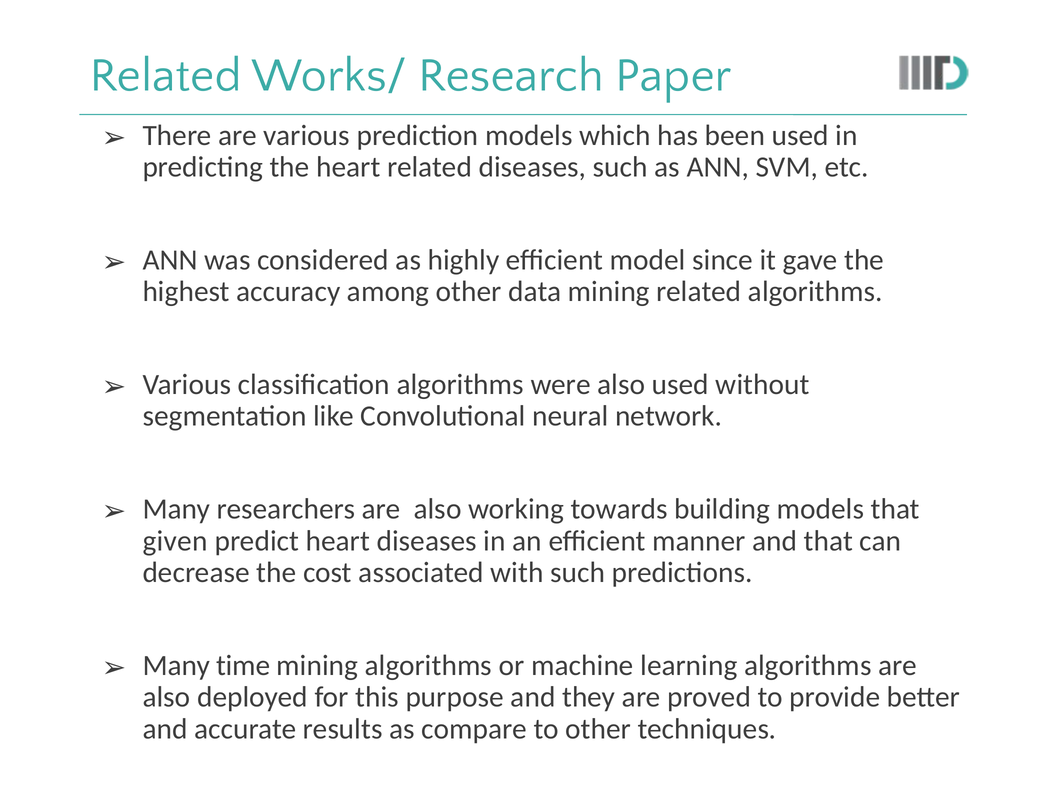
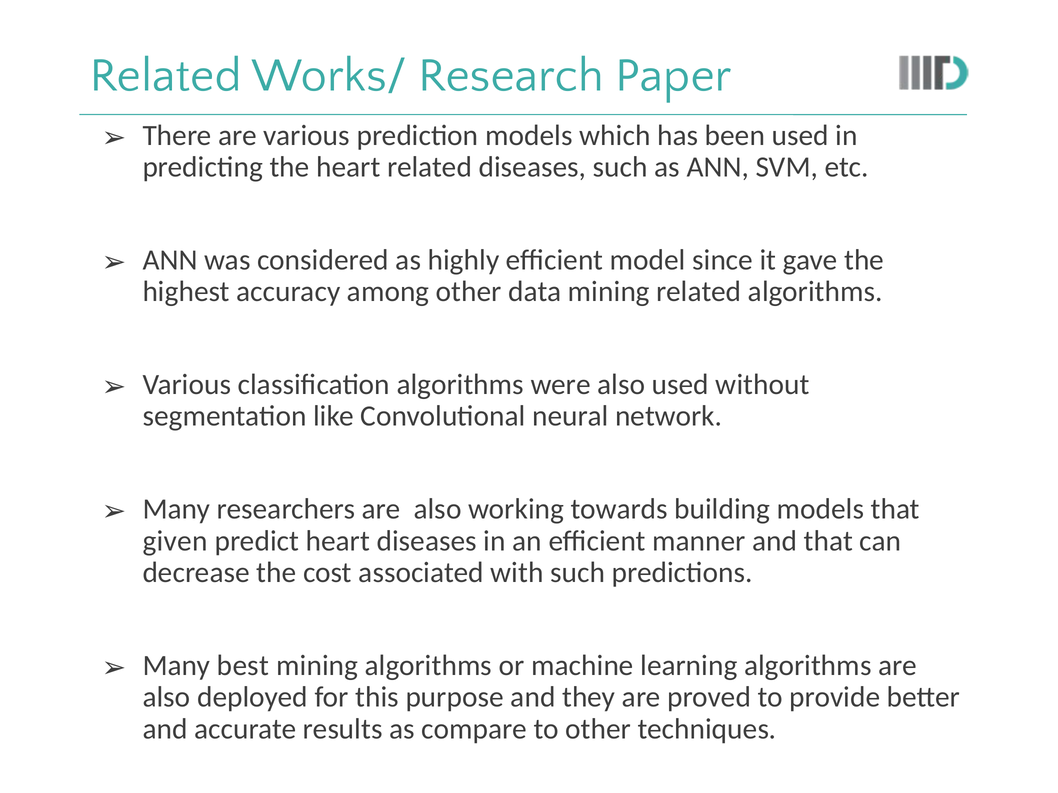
time: time -> best (243, 666)
